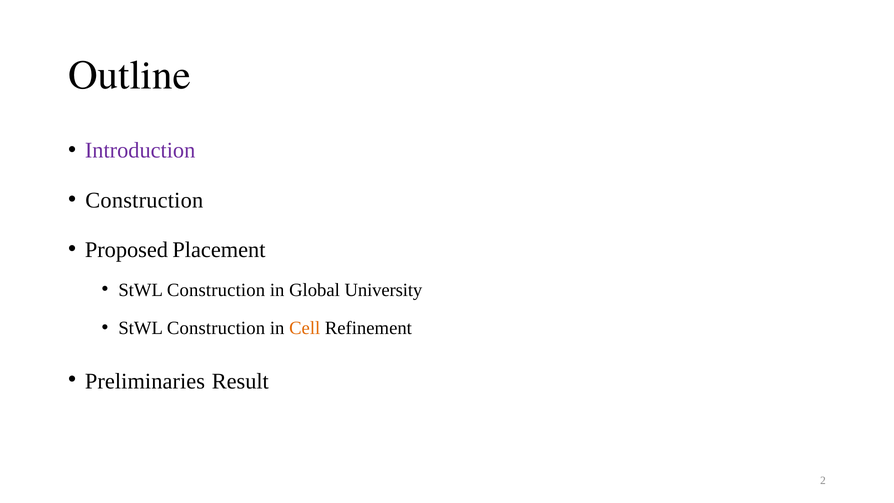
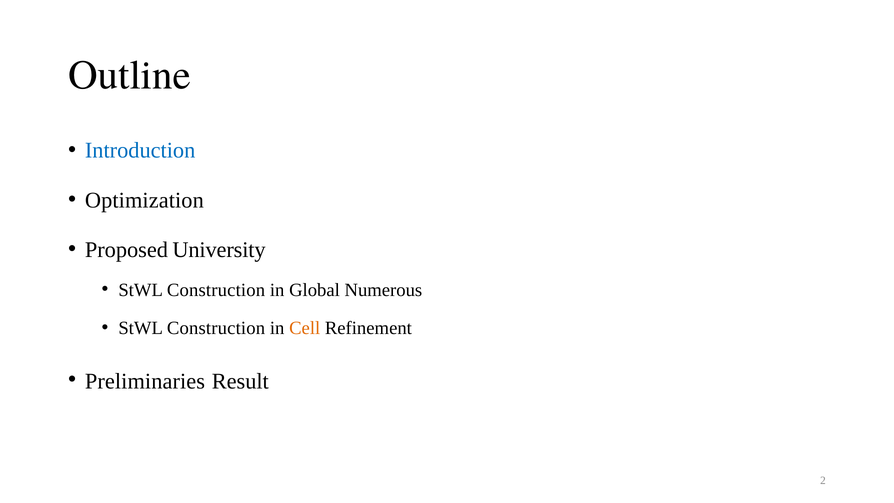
Introduction colour: purple -> blue (140, 151)
Construction: Construction -> Optimization (144, 200)
Placement: Placement -> University (219, 250)
University: University -> Numerous (383, 290)
